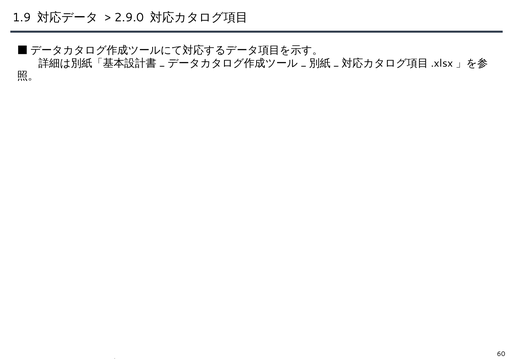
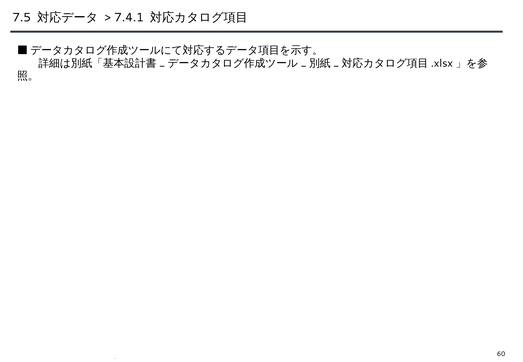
1.9: 1.9 -> 7.5 (22, 18)
2.9.0: 2.9.0 -> 7.4.1 (129, 18)
